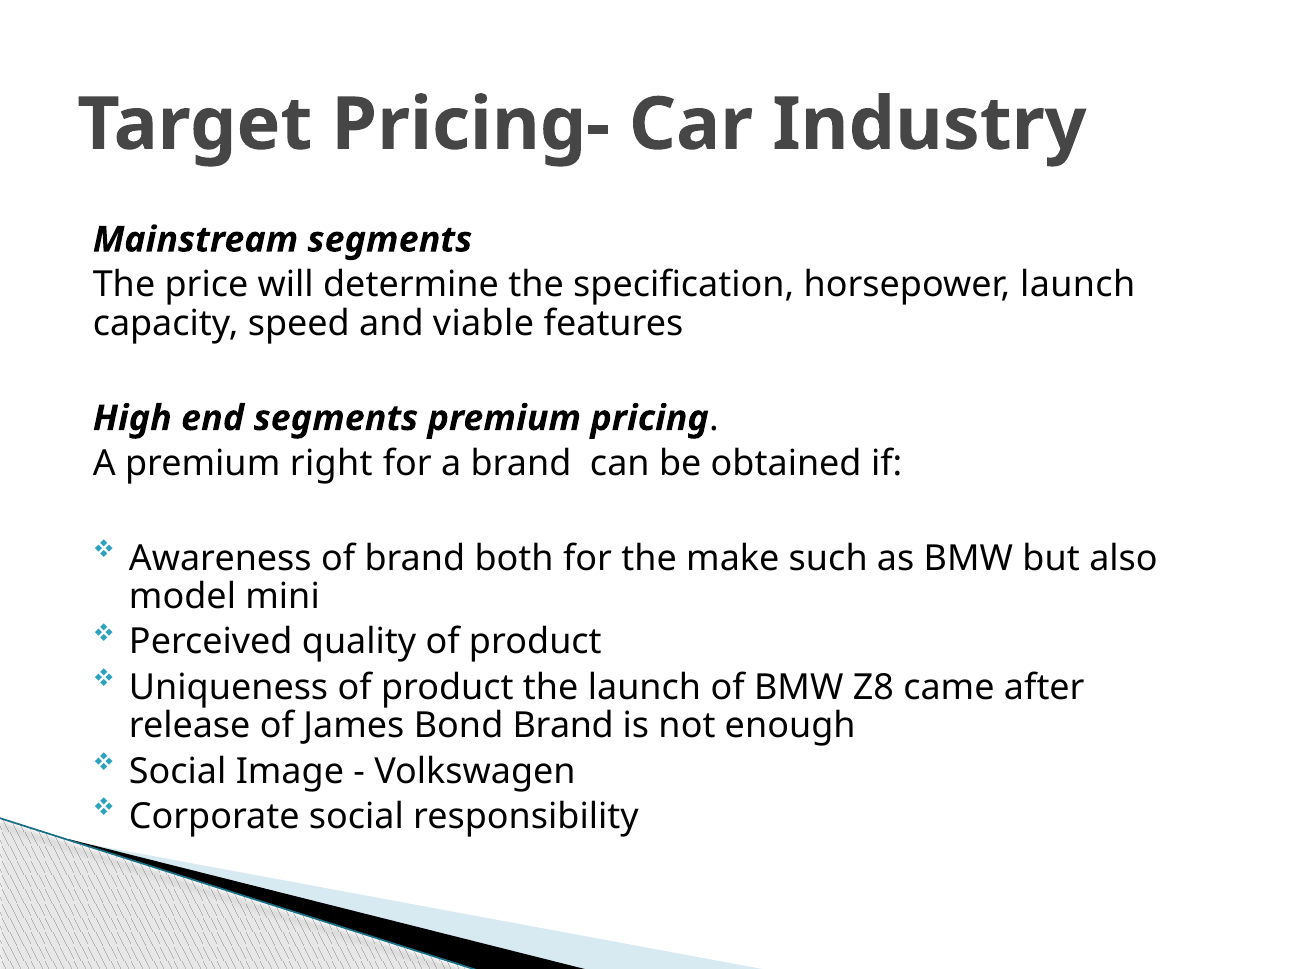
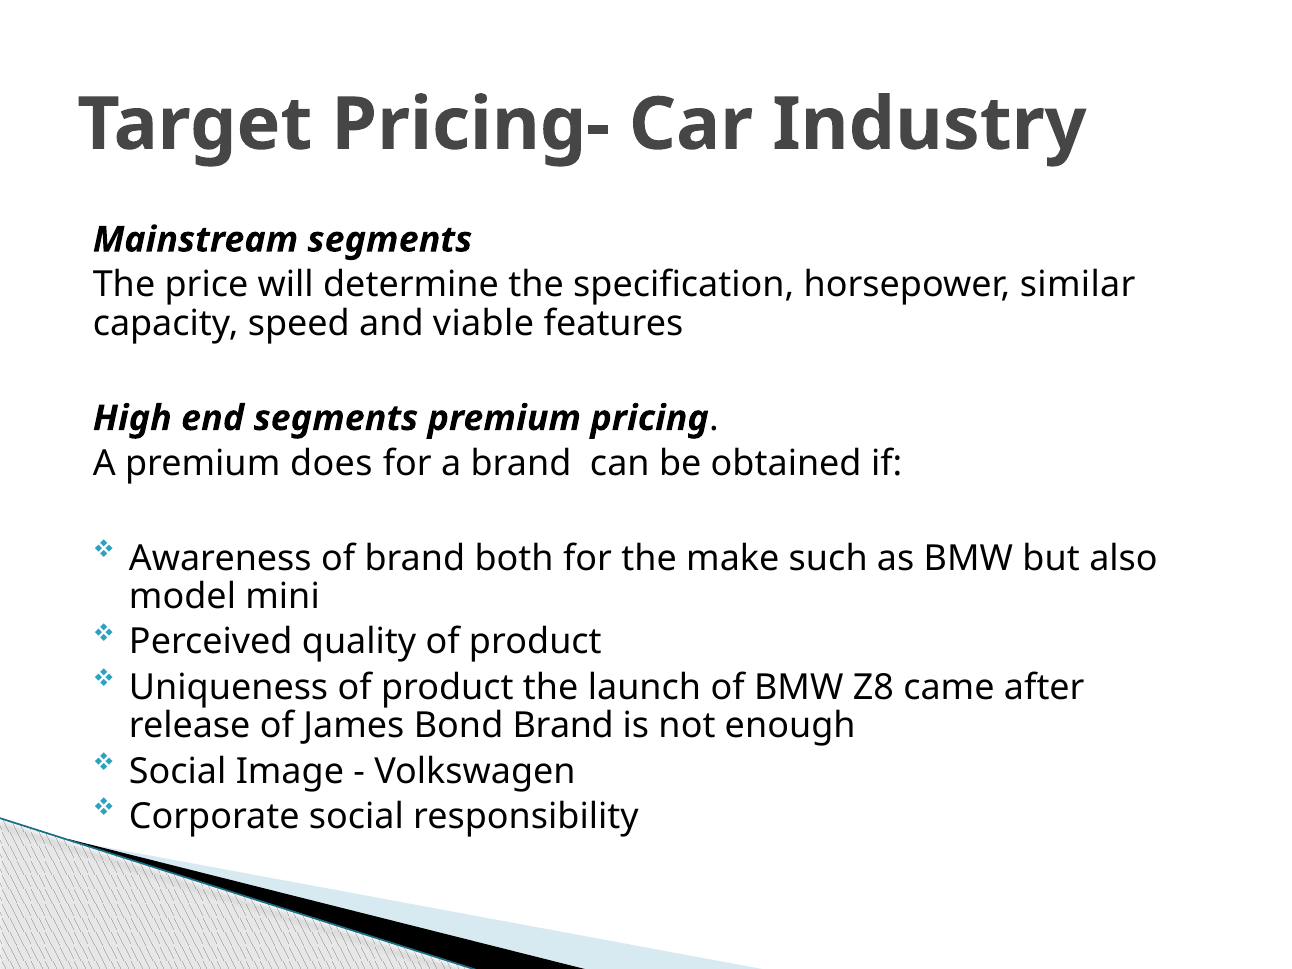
horsepower launch: launch -> similar (1078, 285)
right: right -> does (331, 463)
